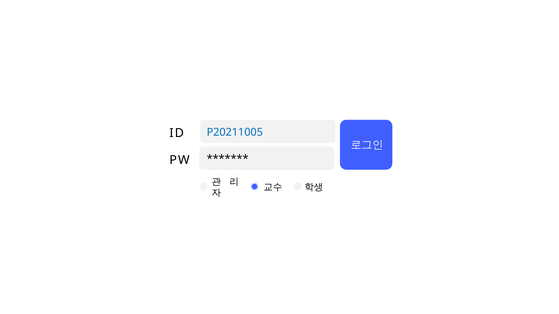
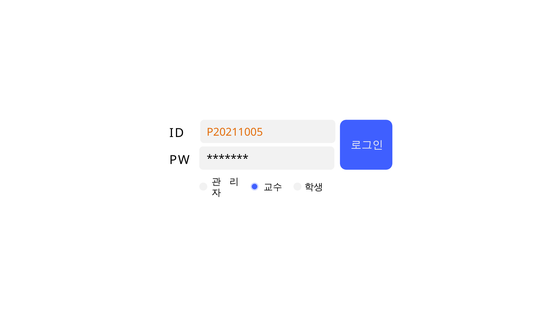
P20211005 colour: blue -> orange (235, 132)
